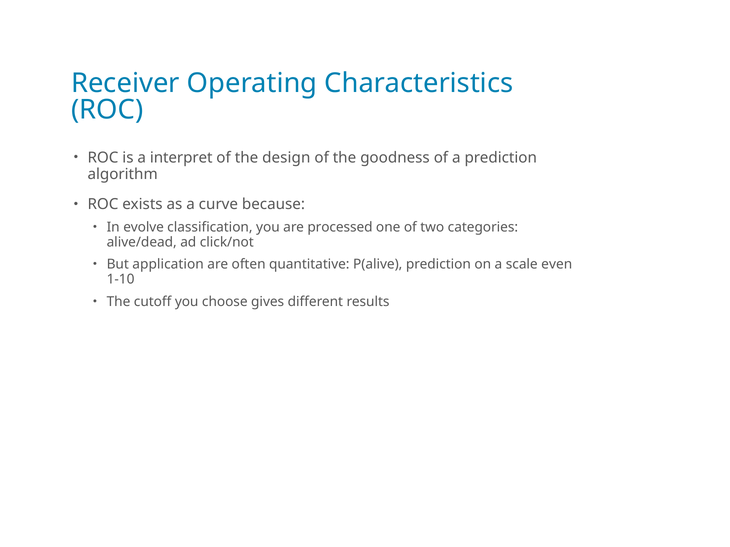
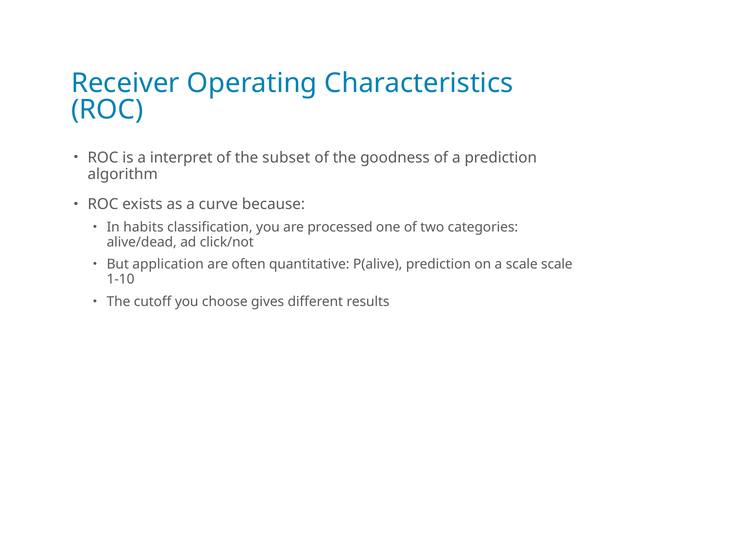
design: design -> subset (286, 158)
evolve: evolve -> habits (143, 228)
scale even: even -> scale (557, 265)
